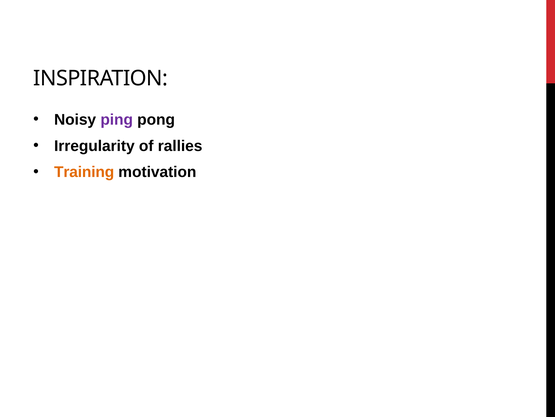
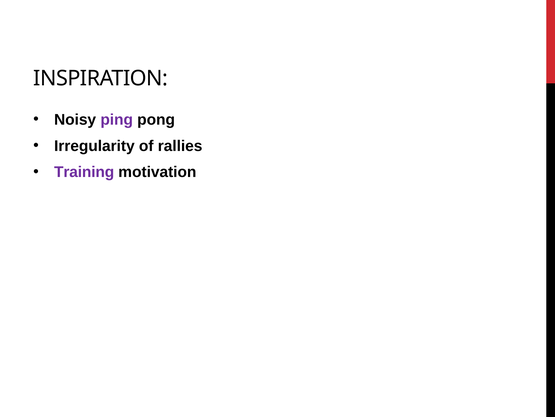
Training colour: orange -> purple (84, 172)
